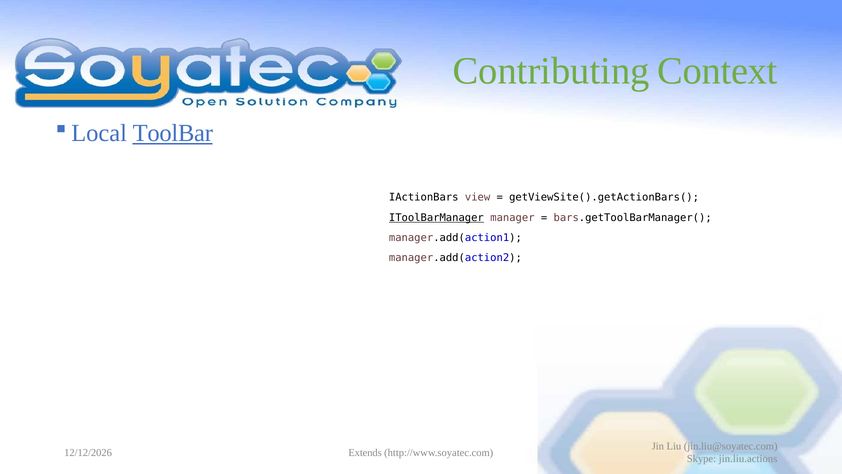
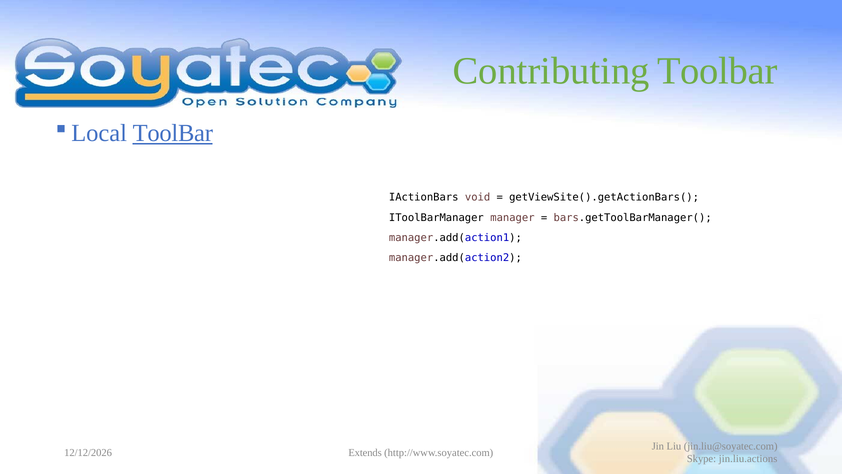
Contributing Context: Context -> Toolbar (717, 71)
view: view -> void (478, 197)
IToolBarManager underline: present -> none (436, 217)
